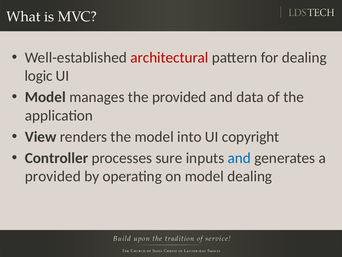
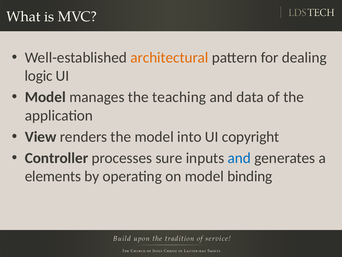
architectural colour: red -> orange (169, 57)
the provided: provided -> teaching (179, 97)
provided: provided -> elements (53, 176)
model dealing: dealing -> binding (250, 176)
